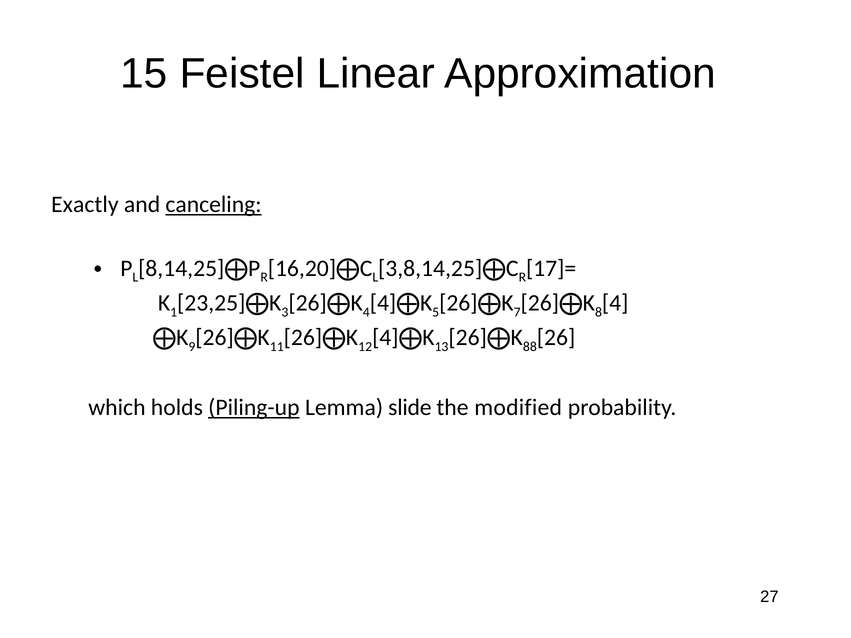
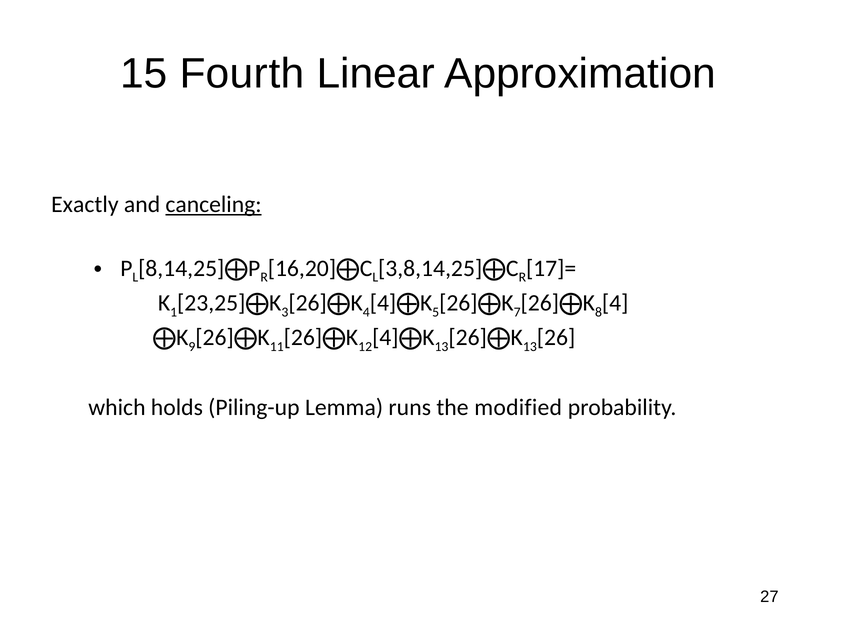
Feistel: Feistel -> Fourth (242, 74)
88: 88 -> 13 (530, 347)
Piling-up underline: present -> none (254, 408)
slide: slide -> runs (410, 408)
